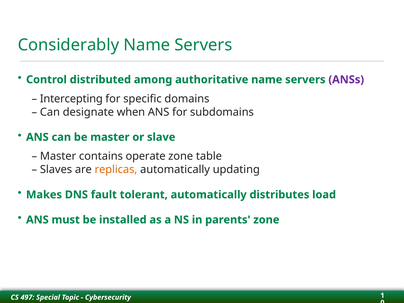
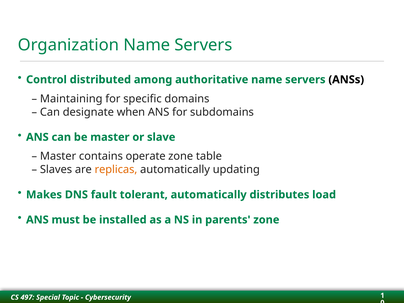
Considerably: Considerably -> Organization (68, 45)
ANSs colour: purple -> black (346, 80)
Intercepting: Intercepting -> Maintaining (71, 99)
